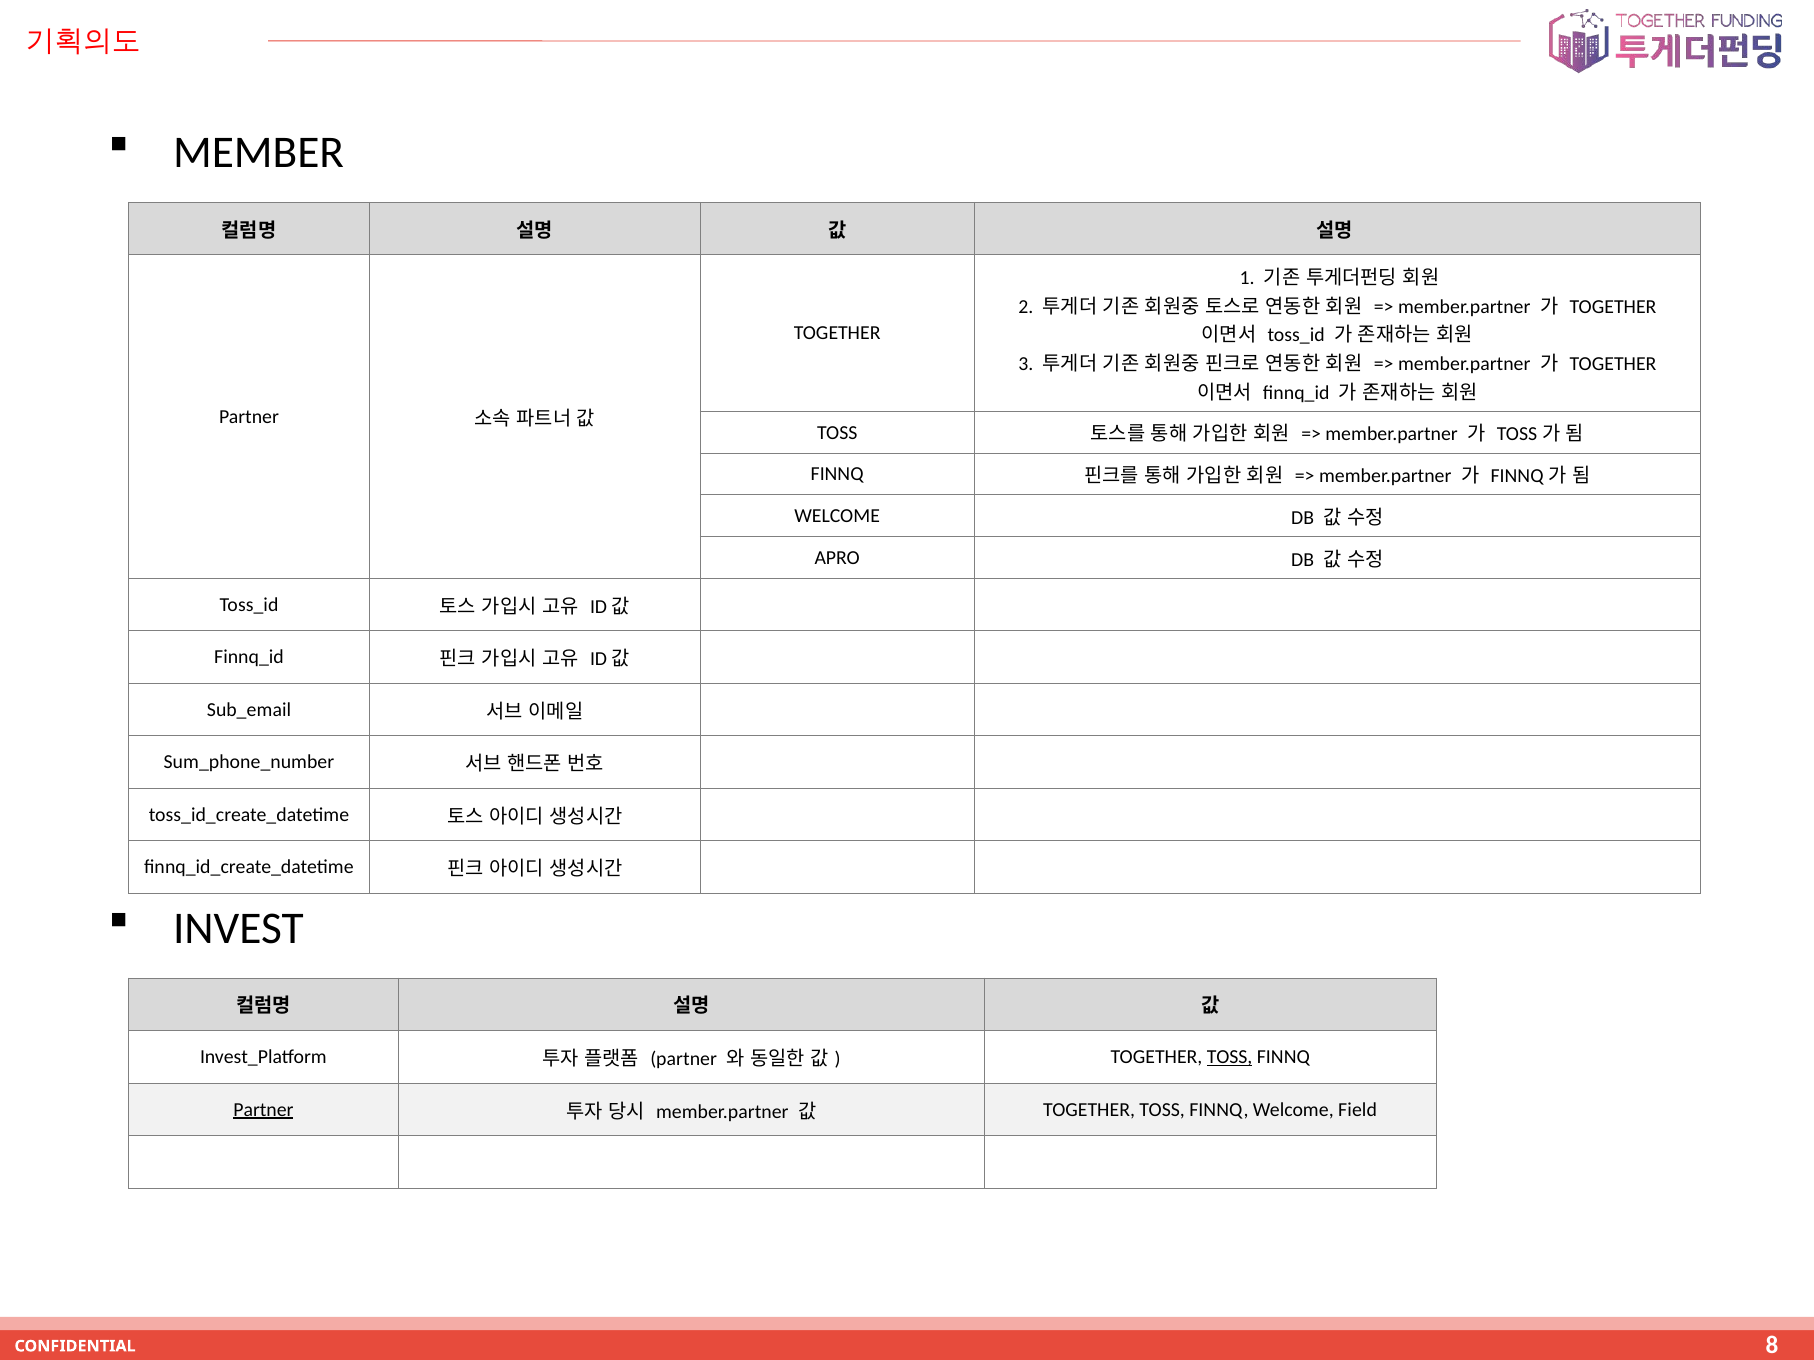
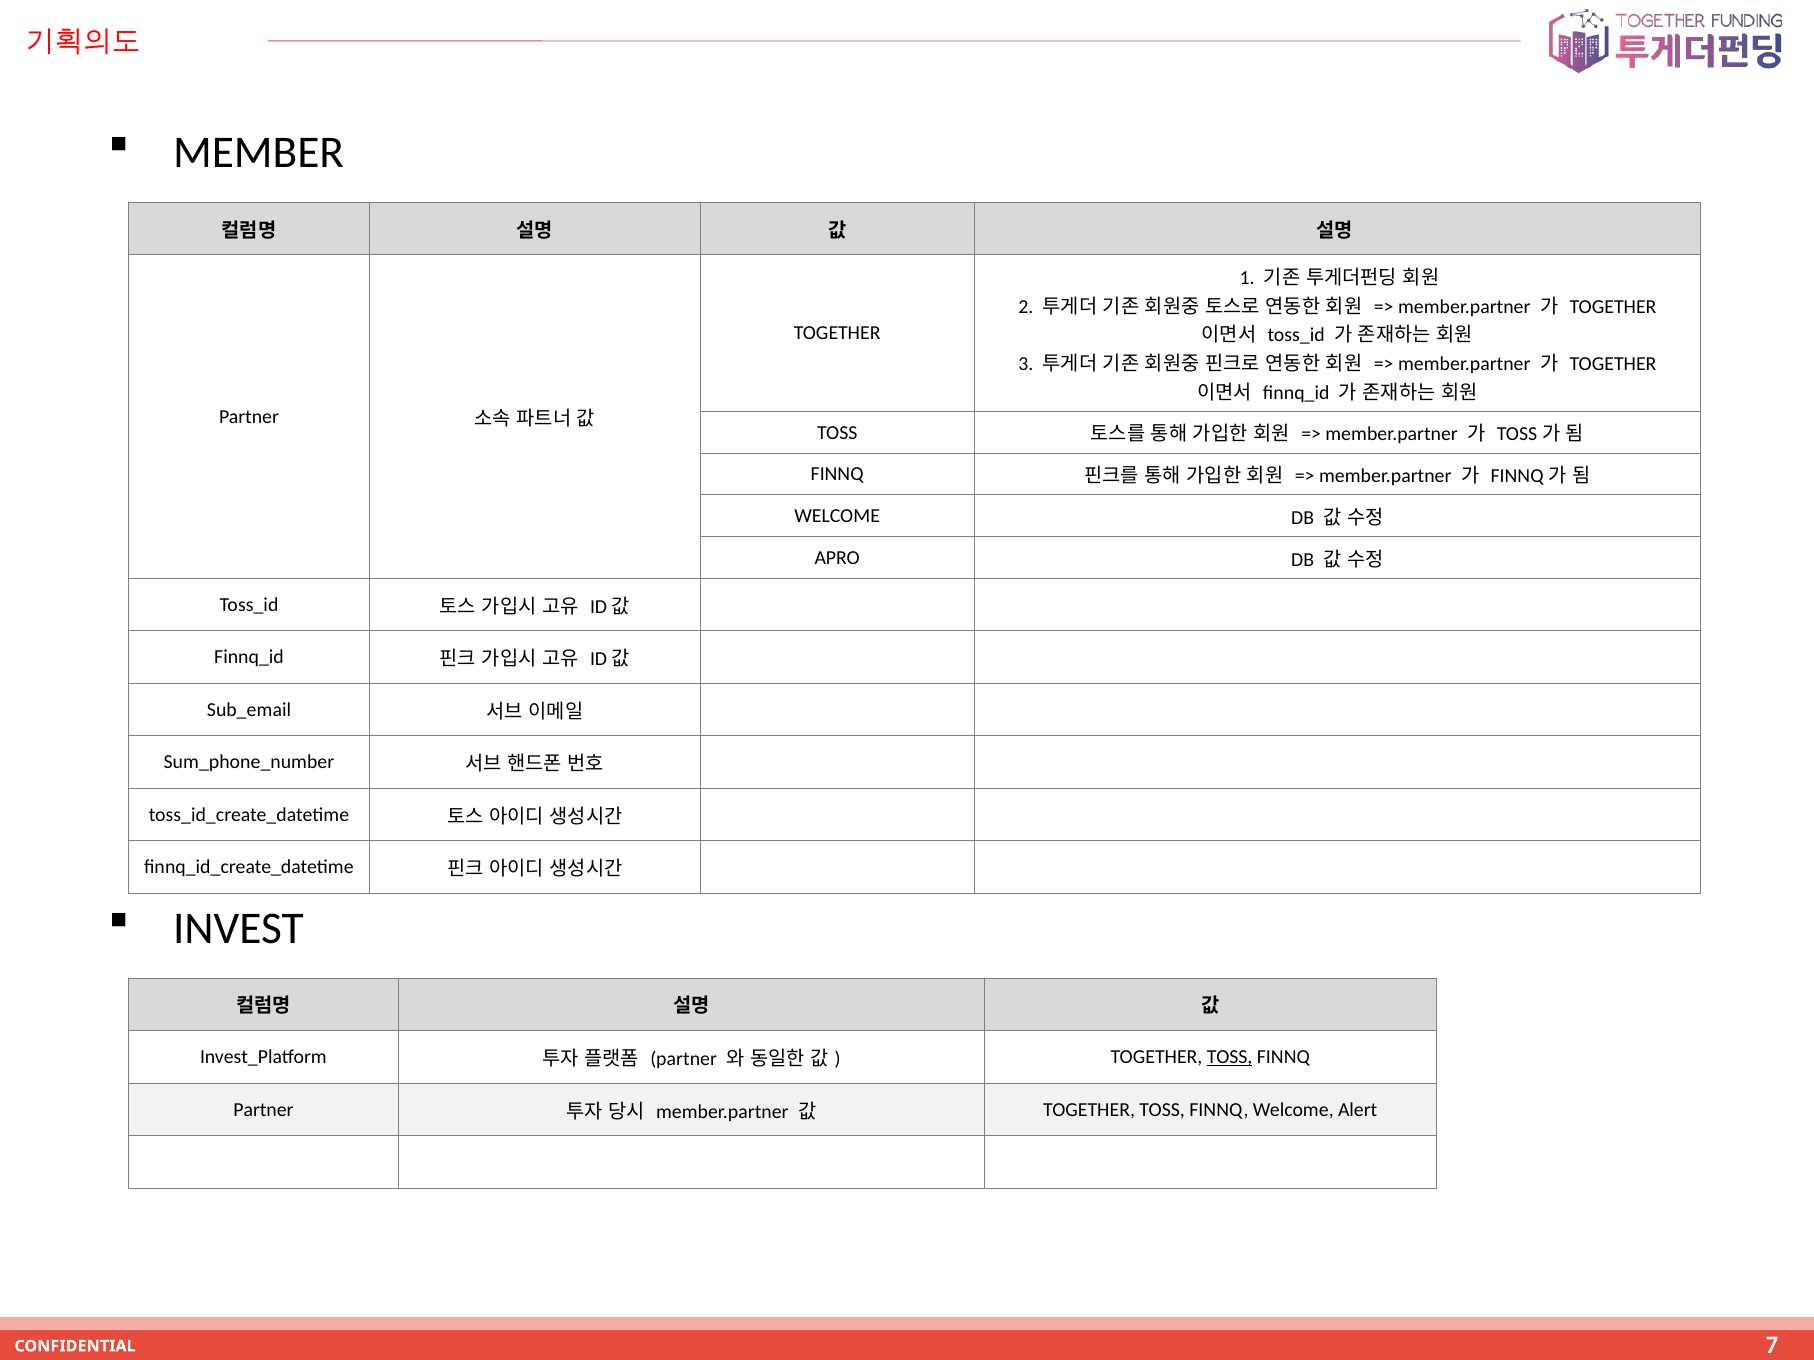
Partner underline: present -> none (263, 1110)
Field: Field -> Alert (1358, 1110)
8: 8 -> 7 (1772, 1345)
